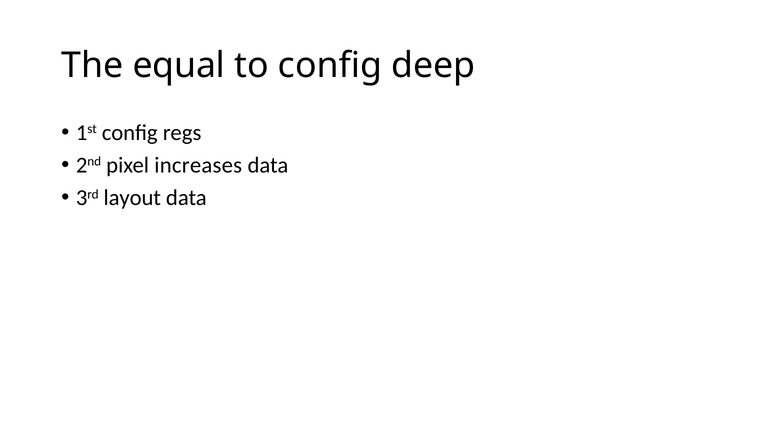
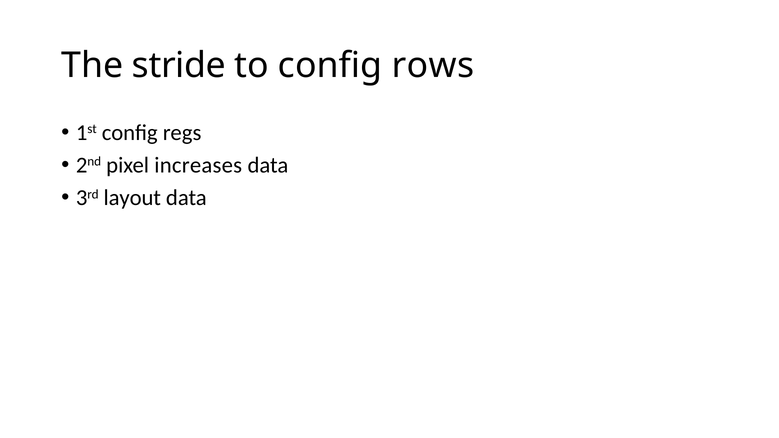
equal: equal -> stride (179, 65)
deep: deep -> rows (433, 65)
